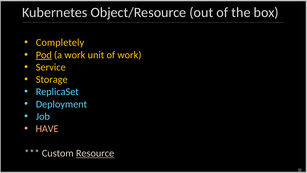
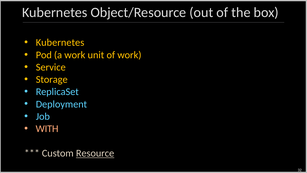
Completely: Completely -> Kubernetes (60, 43)
Pod underline: present -> none (44, 55)
HAVE: HAVE -> WITH (47, 129)
